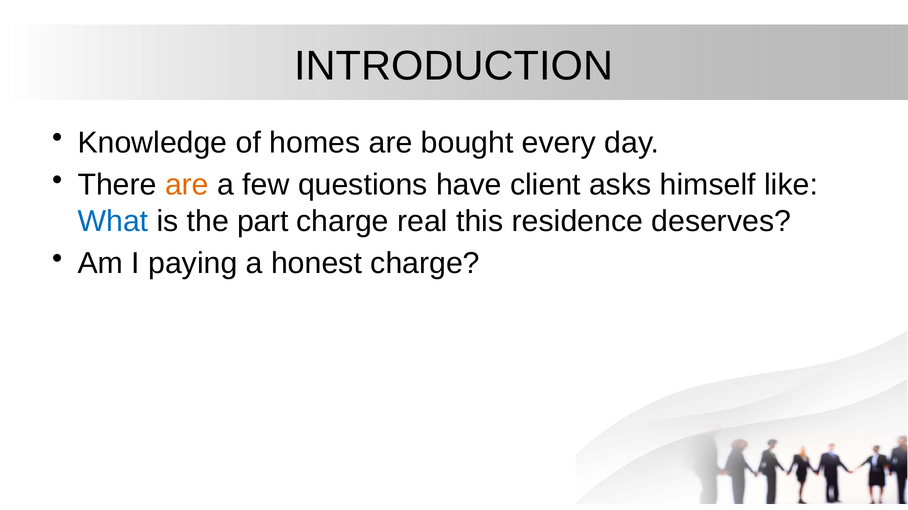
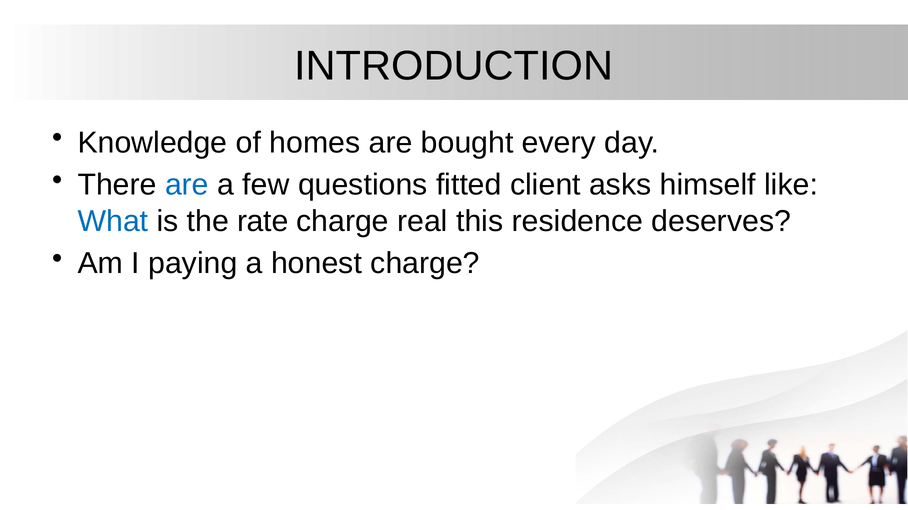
are colour: orange -> blue (187, 185)
have: have -> fitted (469, 185)
part: part -> rate (263, 222)
